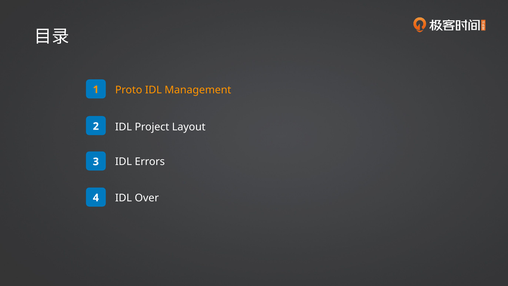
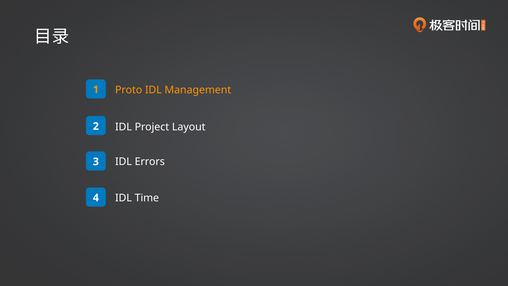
Over: Over -> Time (147, 198)
